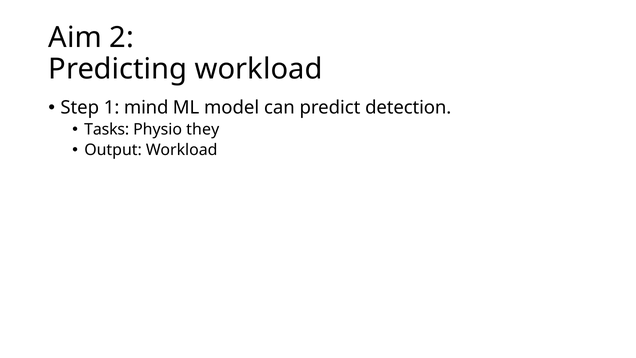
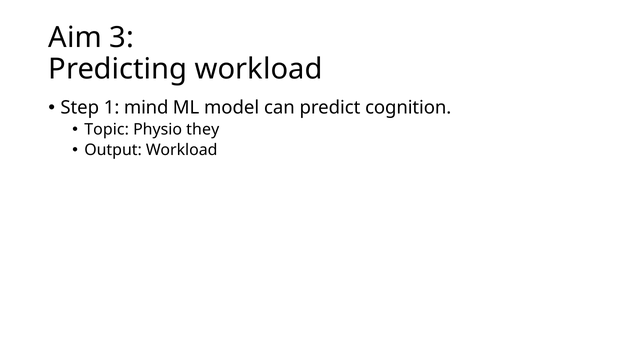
2: 2 -> 3 (122, 38)
detection: detection -> cognition (408, 108)
Tasks: Tasks -> Topic (107, 129)
